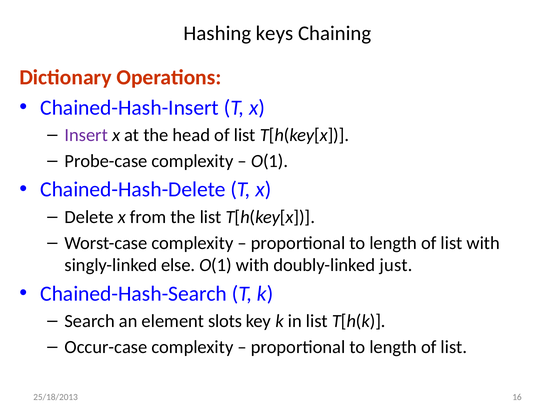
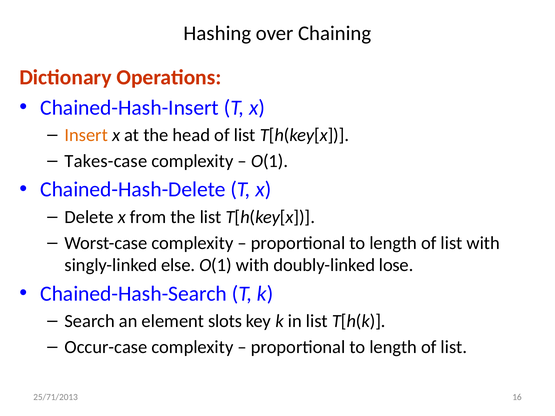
keys: keys -> over (275, 33)
Insert colour: purple -> orange (86, 135)
Probe-case: Probe-case -> Takes-case (106, 161)
just: just -> lose (396, 265)
25/18/2013: 25/18/2013 -> 25/71/2013 (56, 398)
